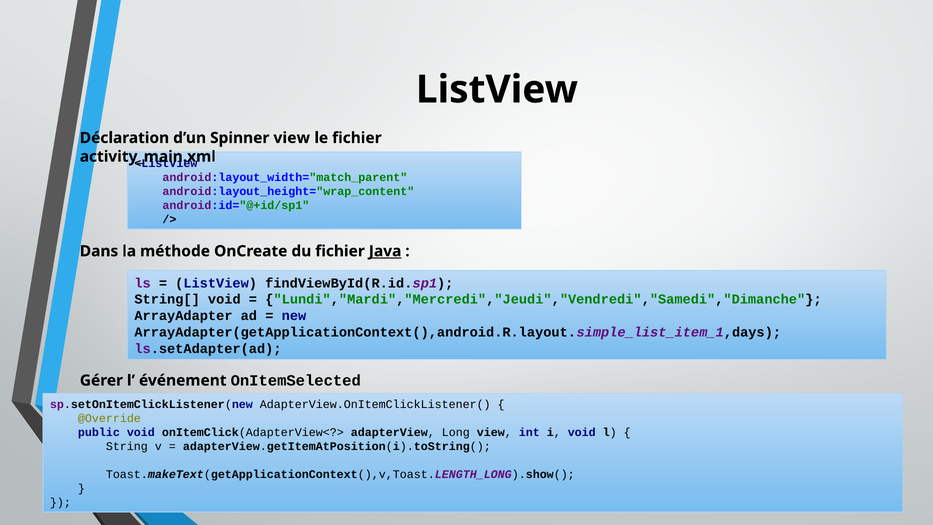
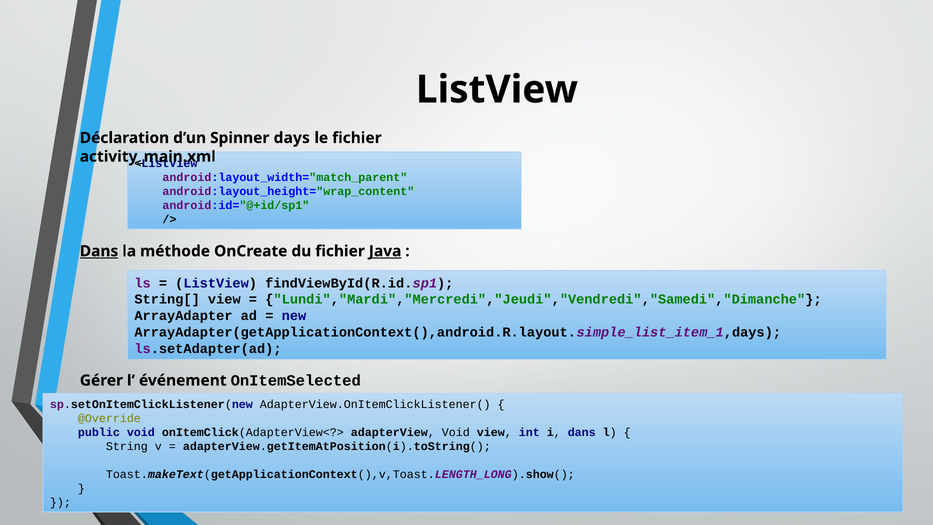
Spinner view: view -> days (292, 138)
Dans underline: none -> present (99, 251)
String[ void: void -> view (224, 299)
adapterView Long: Long -> Void (456, 432)
i void: void -> dans (582, 432)
